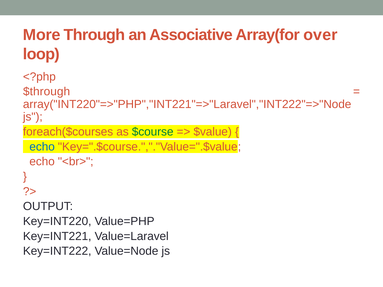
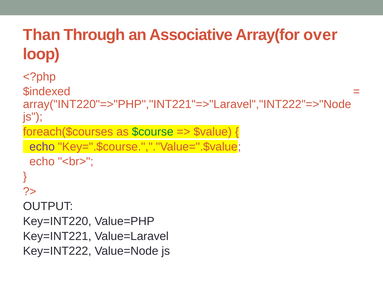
More: More -> Than (42, 35)
$through: $through -> $indexed (47, 92)
echo colour: blue -> purple (42, 147)
